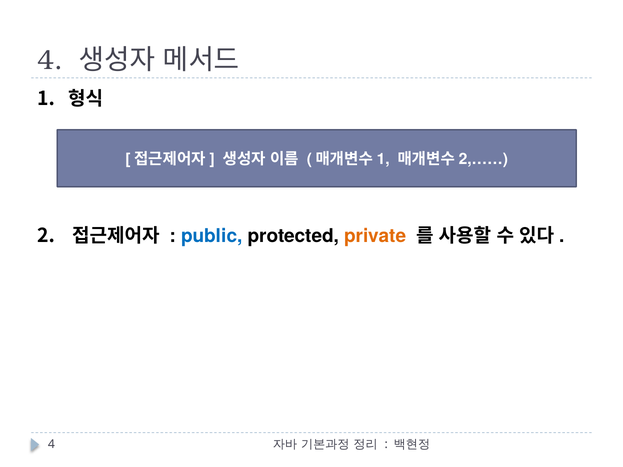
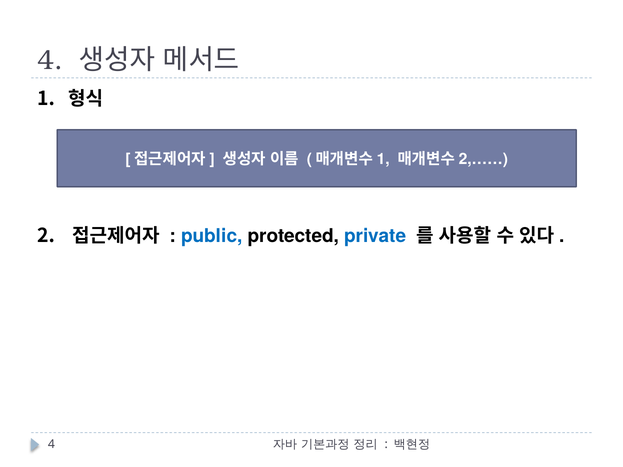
private colour: orange -> blue (375, 236)
